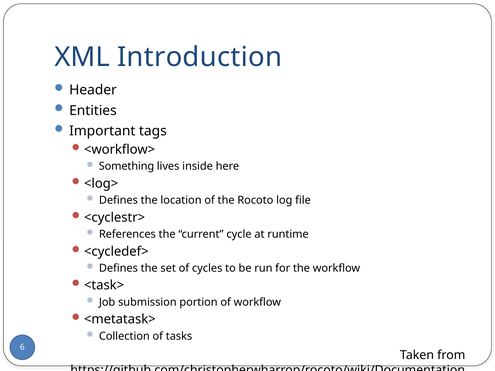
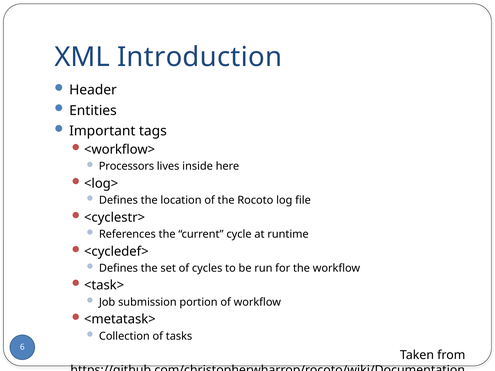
Something: Something -> Processors (126, 166)
